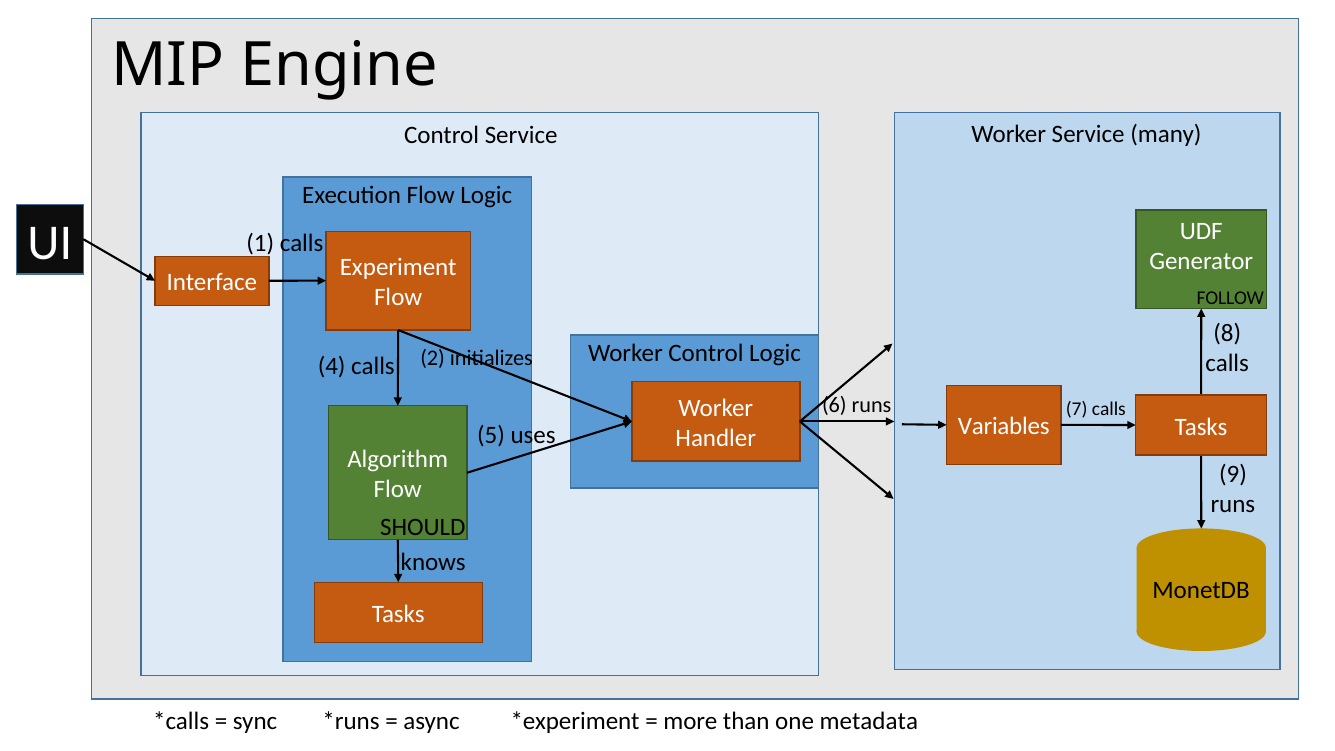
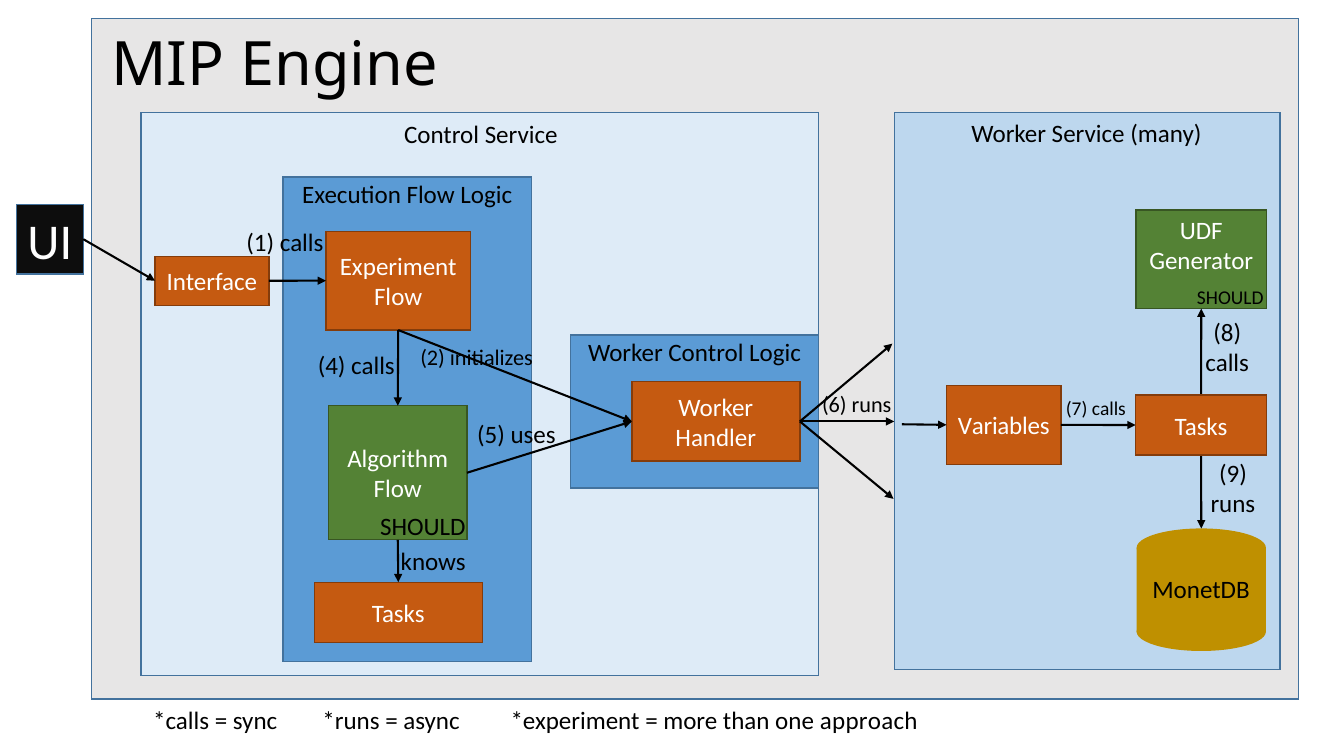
FOLLOW: FOLLOW -> SHOULD (1230, 298)
metadata: metadata -> approach (869, 721)
